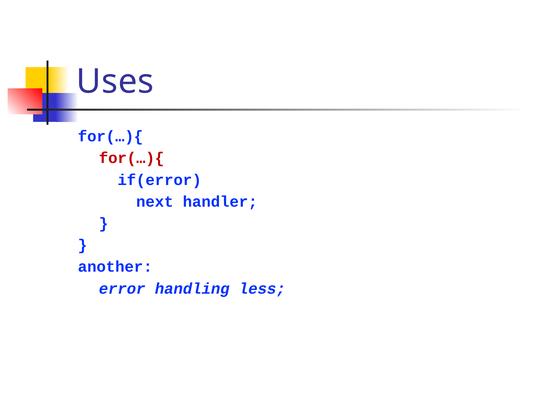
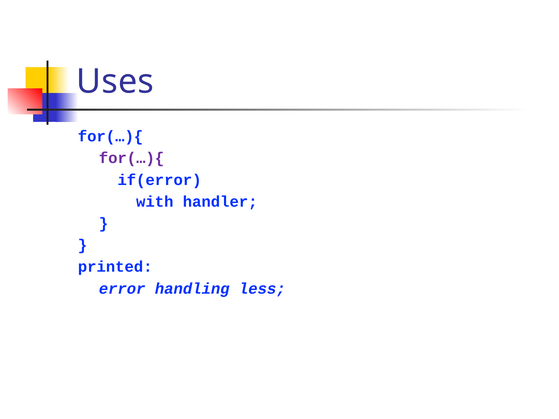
for(…){ colour: red -> purple (132, 158)
next: next -> with (155, 202)
another: another -> printed (115, 267)
